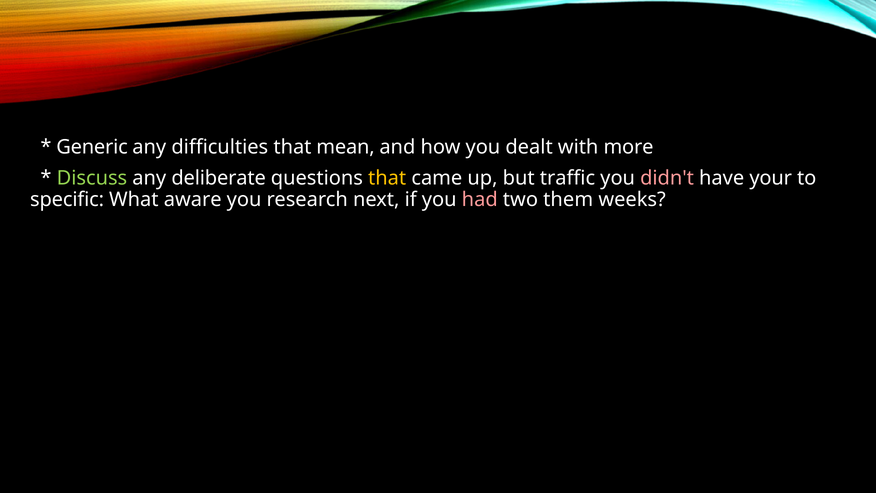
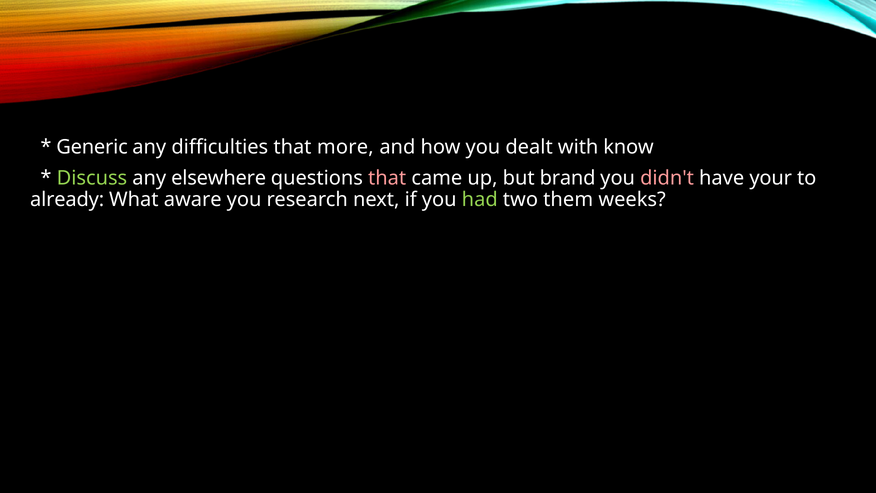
mean: mean -> more (345, 147)
more: more -> know (629, 147)
deliberate: deliberate -> elsewhere (219, 178)
that colour: yellow -> pink (387, 178)
traffic: traffic -> brand (568, 178)
specific: specific -> already (67, 200)
had colour: pink -> light green (480, 200)
